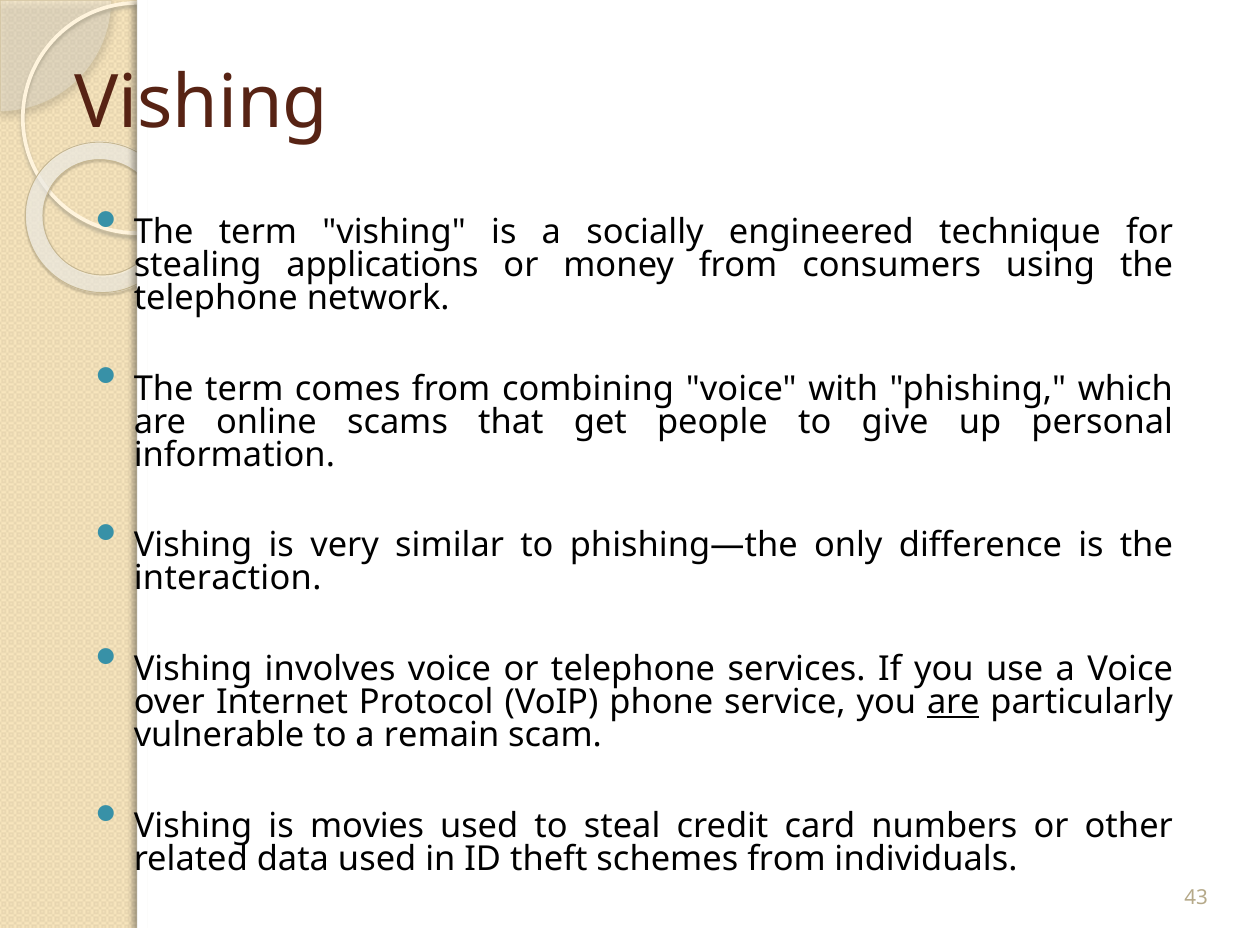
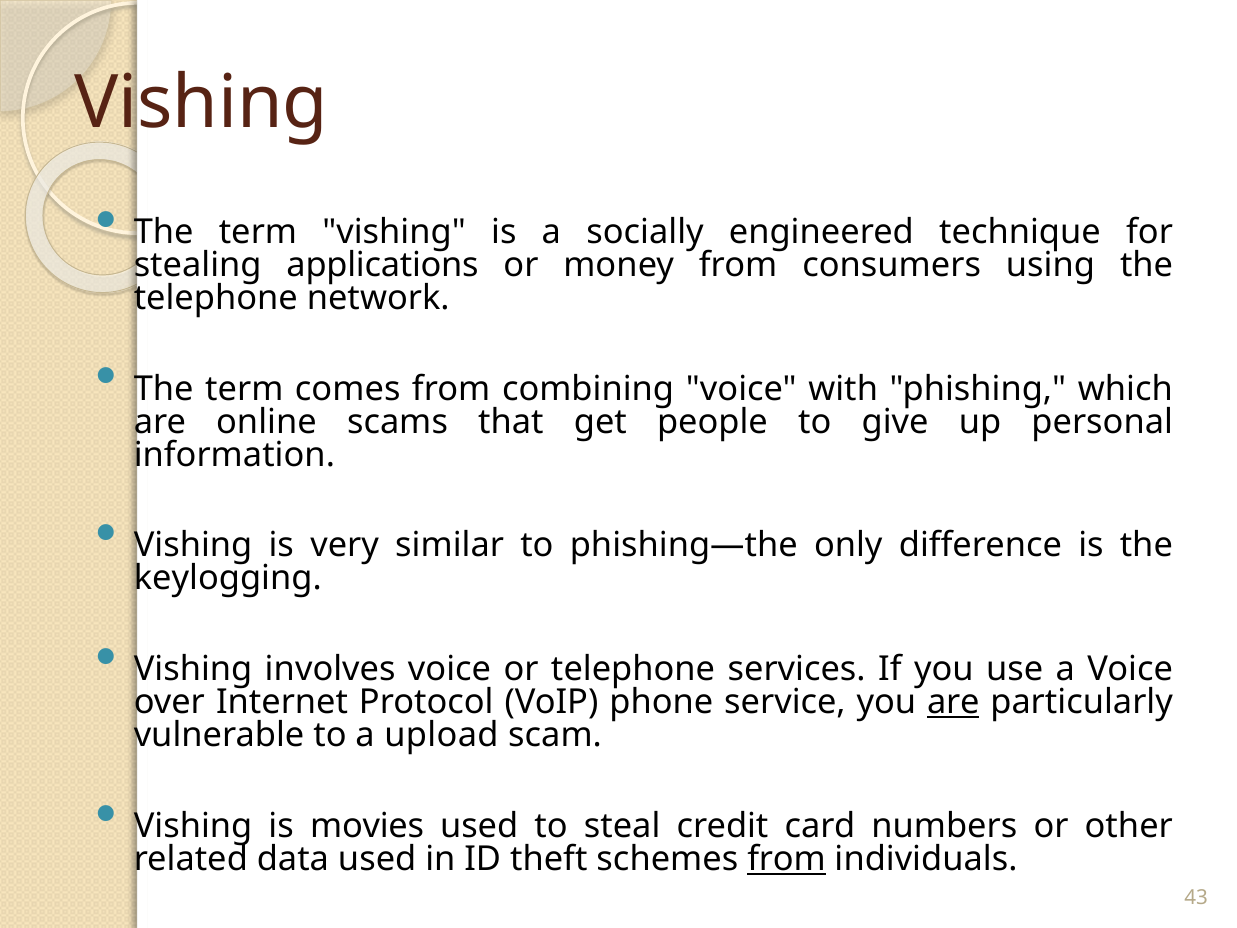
interaction: interaction -> keylogging (228, 578)
remain: remain -> upload (441, 735)
from underline: none -> present (787, 859)
